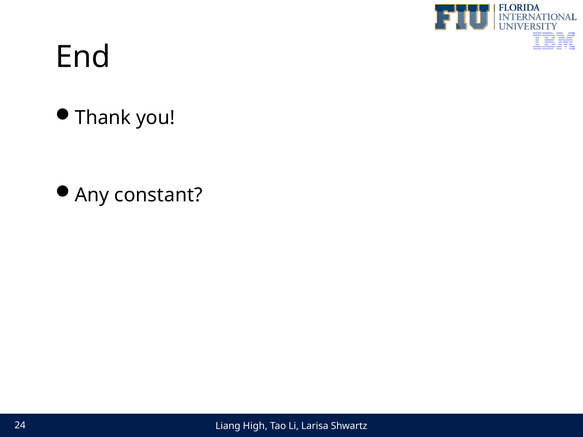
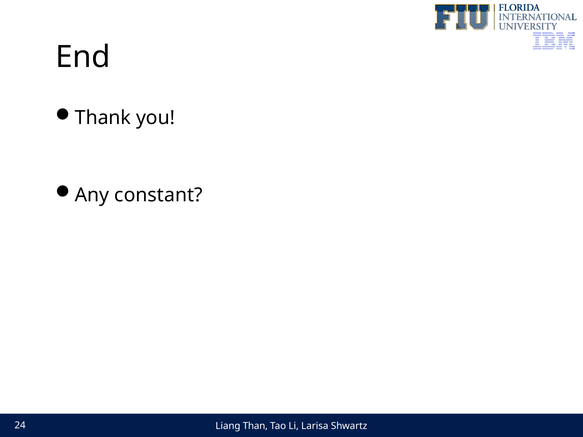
High: High -> Than (255, 426)
